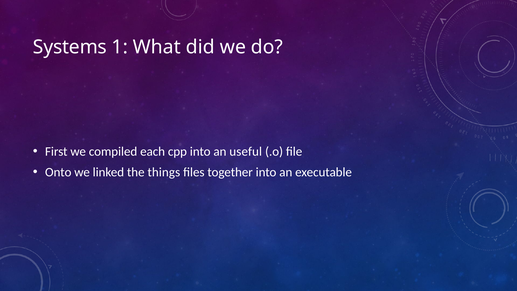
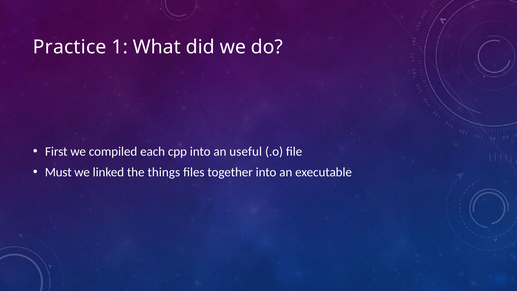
Systems: Systems -> Practice (70, 47)
Onto: Onto -> Must (58, 172)
